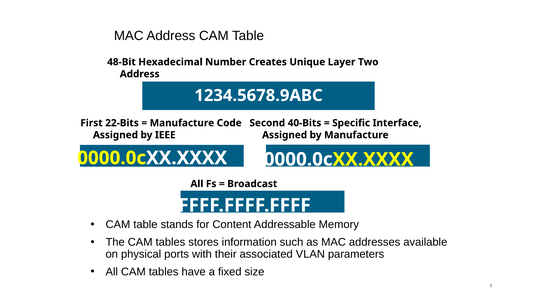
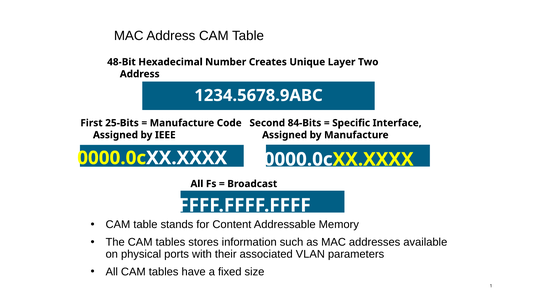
22-Bits: 22-Bits -> 25-Bits (122, 123)
40-Bits: 40-Bits -> 84-Bits (304, 123)
